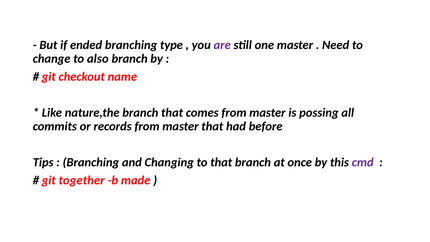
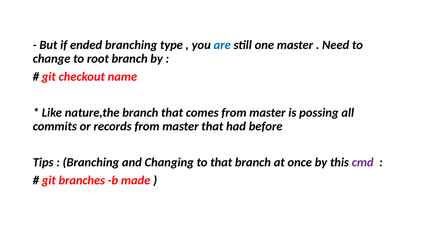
are colour: purple -> blue (222, 45)
also: also -> root (98, 59)
together: together -> branches (82, 180)
